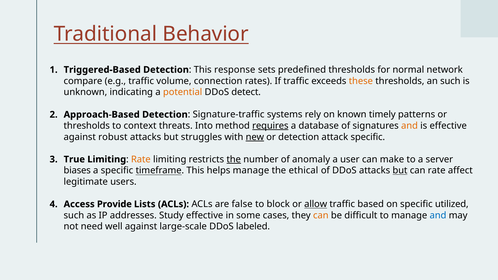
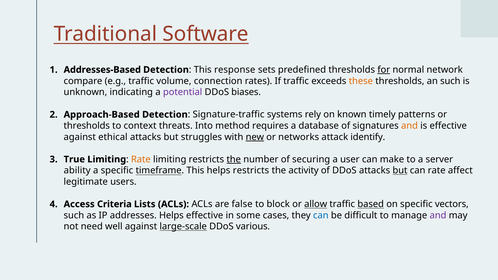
Behavior: Behavior -> Software (206, 34)
Triggered-Based: Triggered-Based -> Addresses-Based (102, 70)
for underline: none -> present (384, 70)
potential colour: orange -> purple (183, 92)
detect: detect -> biases (246, 92)
requires underline: present -> none (270, 126)
robust: robust -> ethical (113, 137)
or detection: detection -> networks (299, 137)
attack specific: specific -> identify (368, 137)
anomaly: anomaly -> securing (311, 159)
biases: biases -> ability (77, 171)
helps manage: manage -> restricts (251, 171)
ethical: ethical -> activity (304, 171)
Provide: Provide -> Criteria (114, 204)
based underline: none -> present (371, 204)
utilized: utilized -> vectors (452, 204)
addresses Study: Study -> Helps (171, 215)
can colour: orange -> blue (321, 215)
and colour: blue -> purple (438, 215)
large-scale underline: none -> present (183, 227)
labeled: labeled -> various (253, 227)
